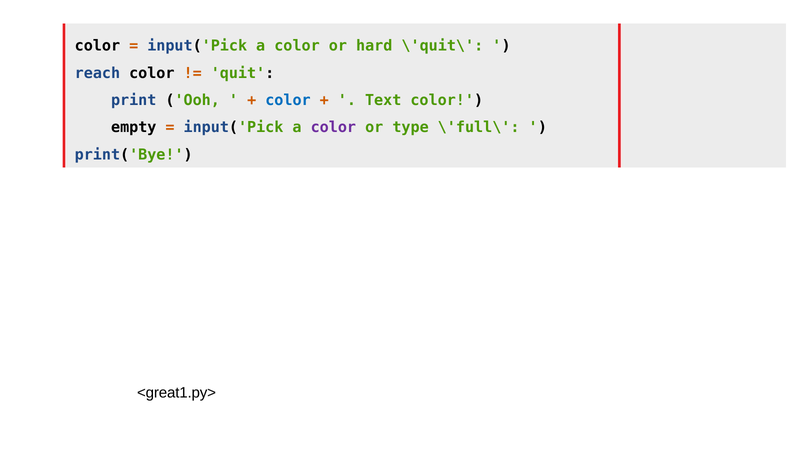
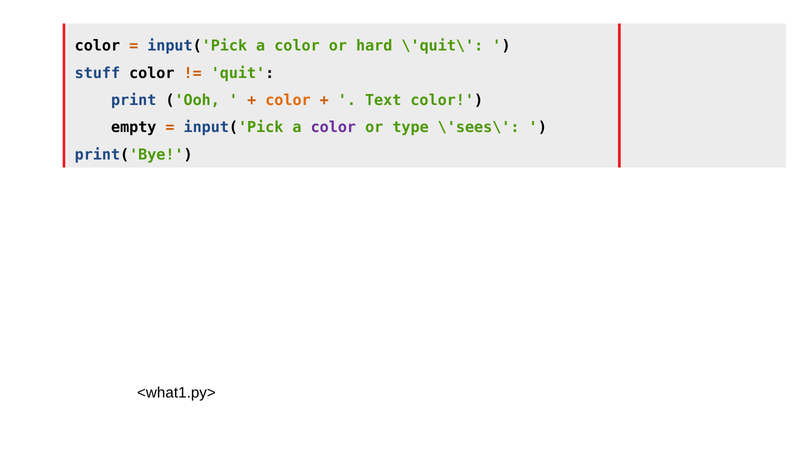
reach: reach -> stuff (97, 73)
color colour: blue -> orange (288, 100)
\'full\: \'full\ -> \'sees\ (479, 127)
<great1.py>: <great1.py> -> <what1.py> (176, 392)
